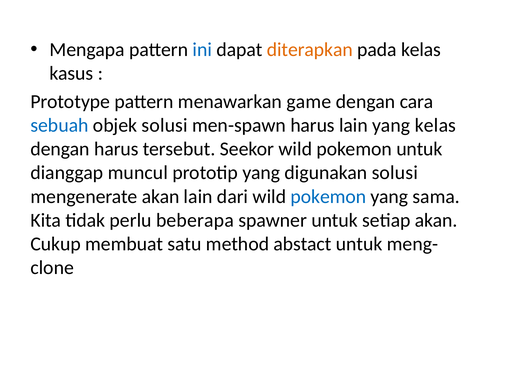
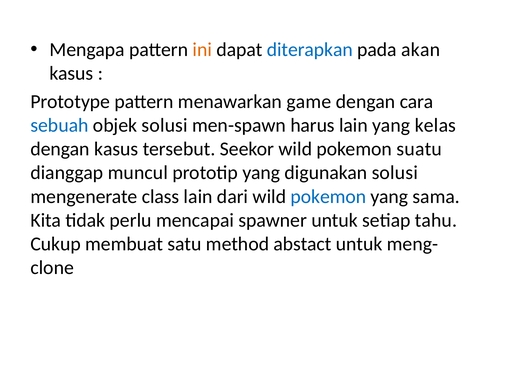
ini colour: blue -> orange (202, 50)
diterapkan colour: orange -> blue (310, 50)
pada kelas: kelas -> akan (421, 50)
dengan harus: harus -> kasus (116, 149)
pokemon untuk: untuk -> suatu (419, 149)
mengenerate akan: akan -> class (161, 196)
beberapa: beberapa -> mencapai (195, 220)
setiap akan: akan -> tahu (436, 220)
